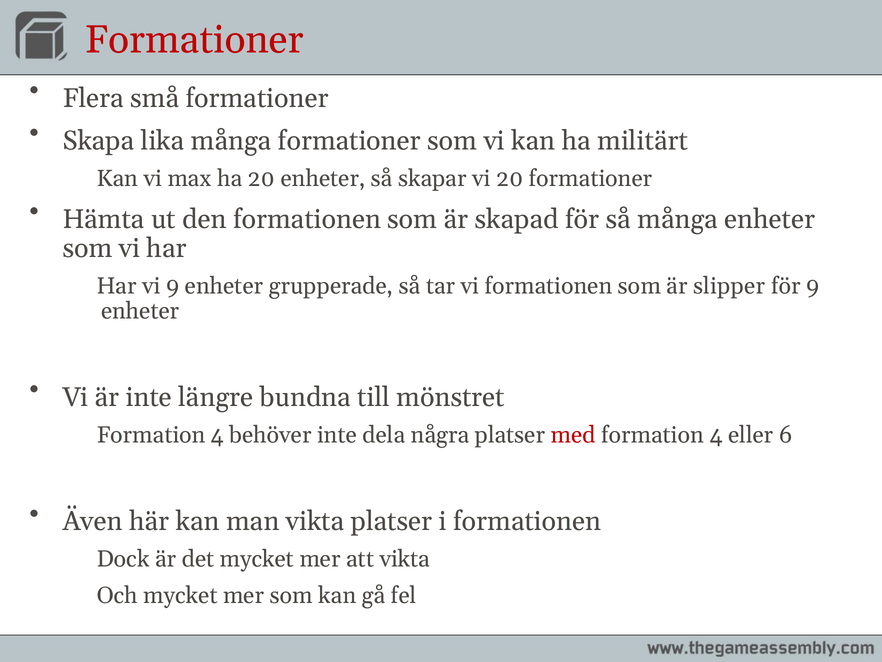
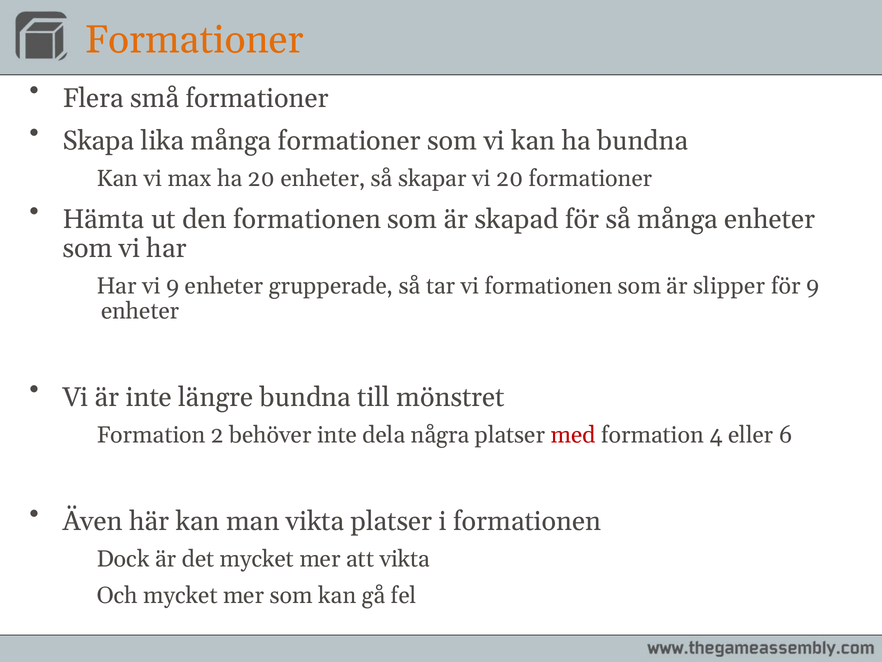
Formationer colour: red -> orange (194, 40)
ha militärt: militärt -> bundna (643, 141)
4: 4 -> 2 (217, 435)
